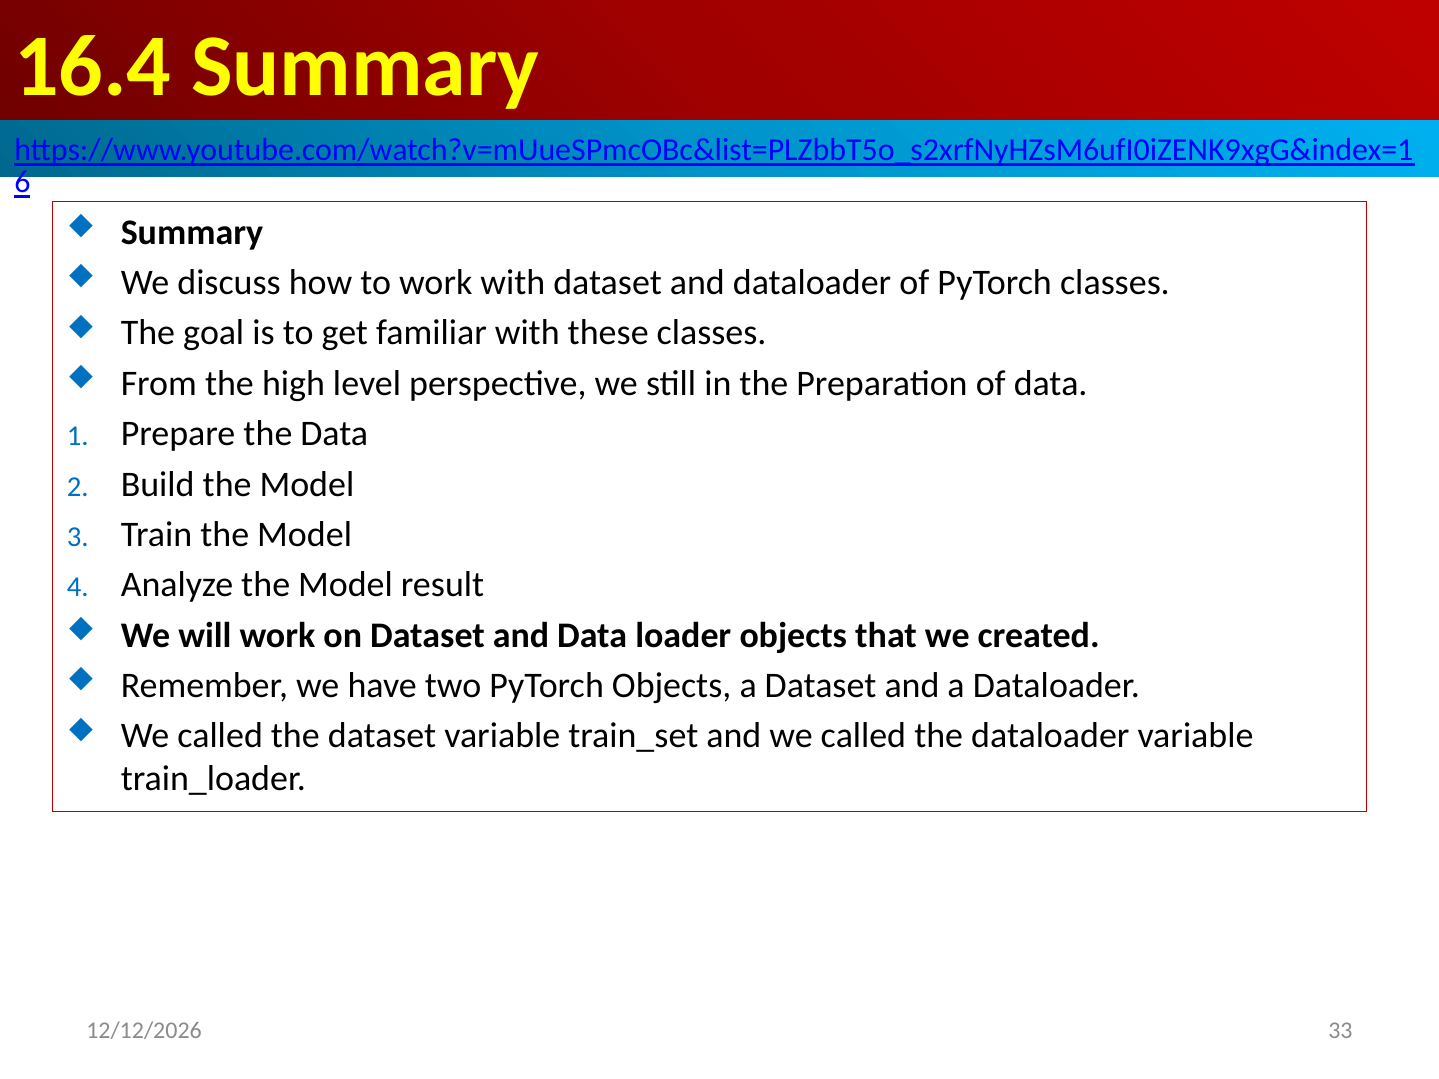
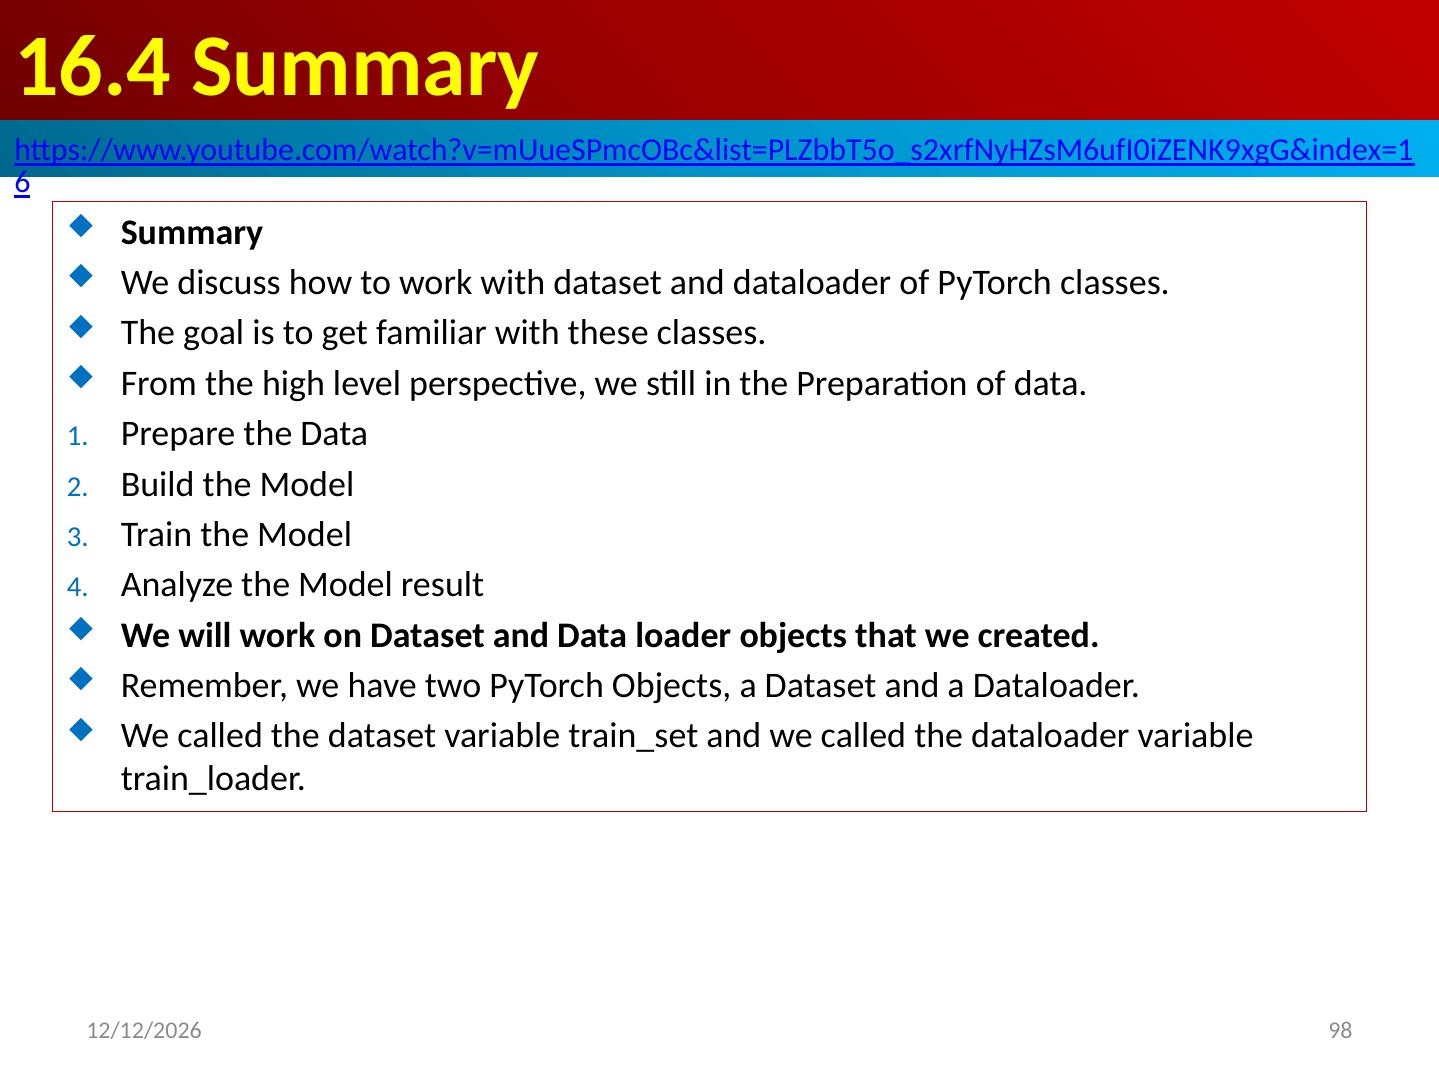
33: 33 -> 98 (1341, 1030)
